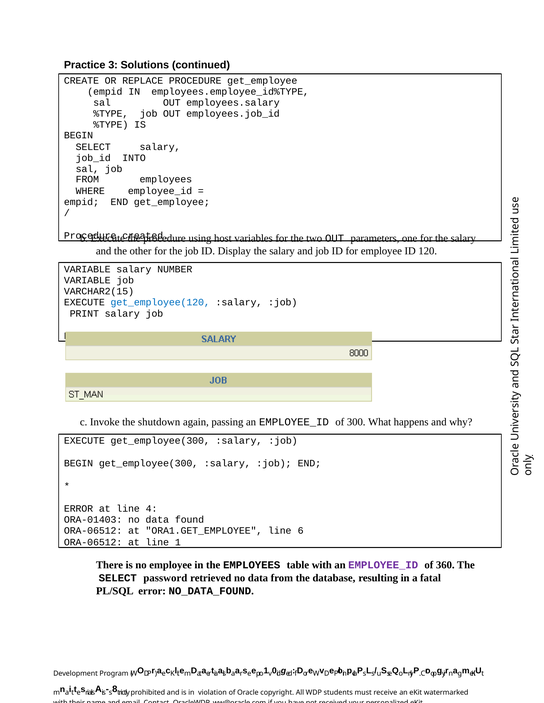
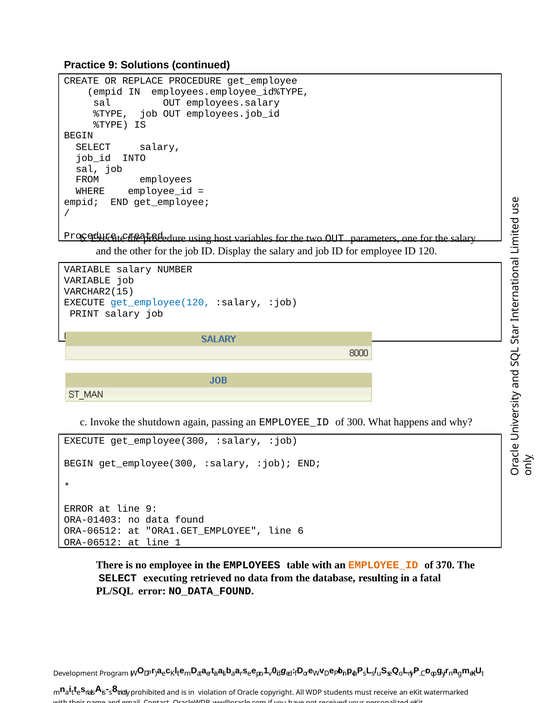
Practice 3: 3 -> 9 (113, 65)
line 4: 4 -> 9 (152, 509)
EMPLOYEE_ID colour: purple -> orange (383, 566)
360: 360 -> 370 (445, 566)
password: password -> executing (165, 579)
